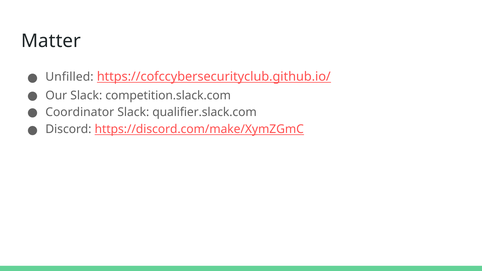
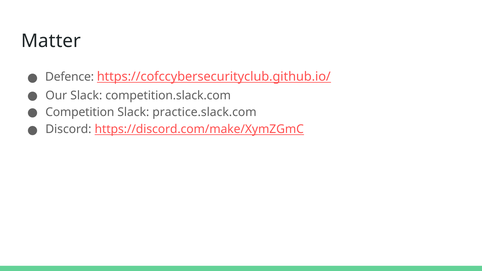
Unfilled: Unfilled -> Defence (70, 77)
Coordinator: Coordinator -> Competition (80, 112)
qualifier.slack.com: qualifier.slack.com -> practice.slack.com (204, 112)
